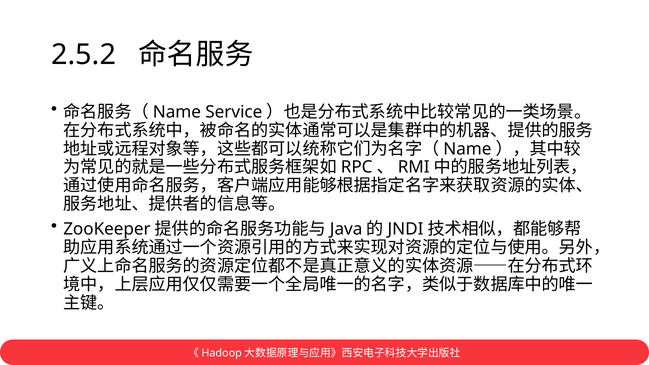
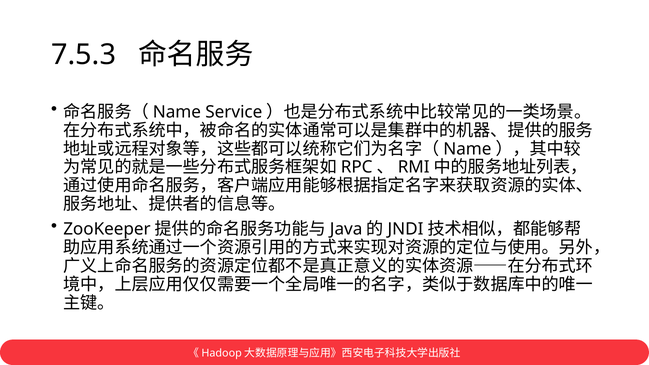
2.5.2: 2.5.2 -> 7.5.3 (84, 55)
